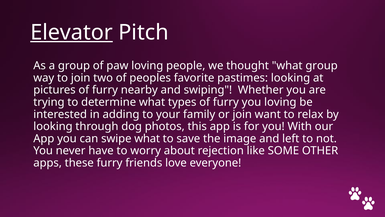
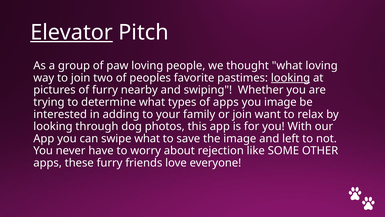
what group: group -> loving (322, 66)
looking underline: none -> present (291, 78)
types of furry: furry -> apps (226, 102)
you loving: loving -> image (280, 102)
